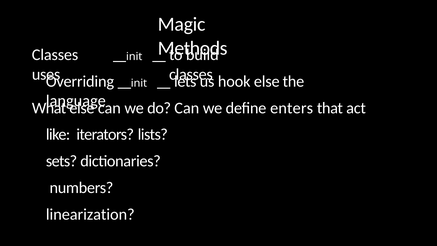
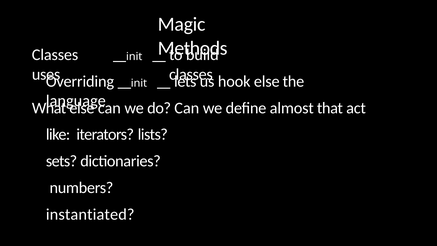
enters: enters -> almost (292, 108)
linearization: linearization -> instantiated (90, 214)
